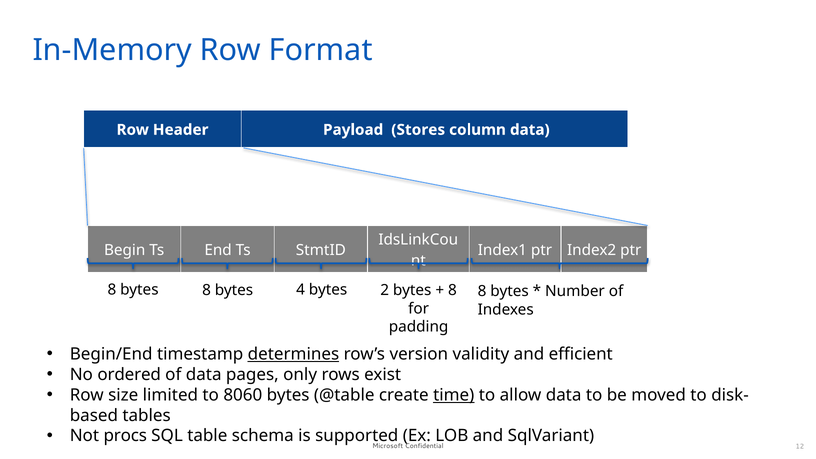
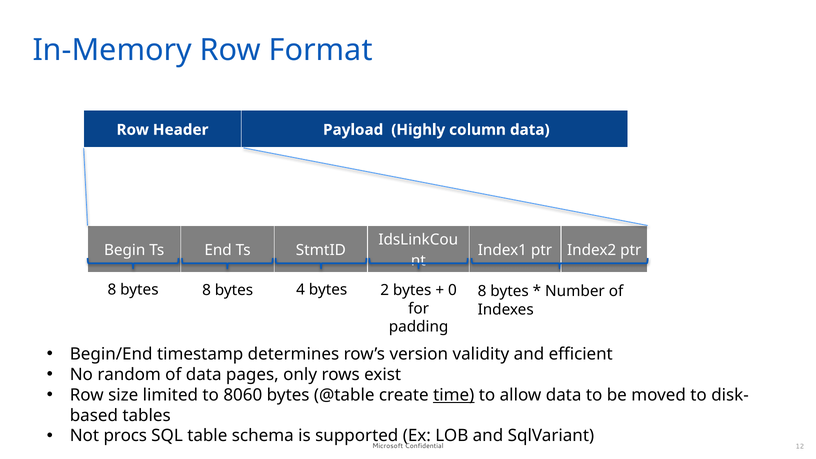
Stores: Stores -> Highly (418, 130)
8: 8 -> 0 (452, 290)
determines underline: present -> none (293, 354)
ordered: ordered -> random (129, 375)
